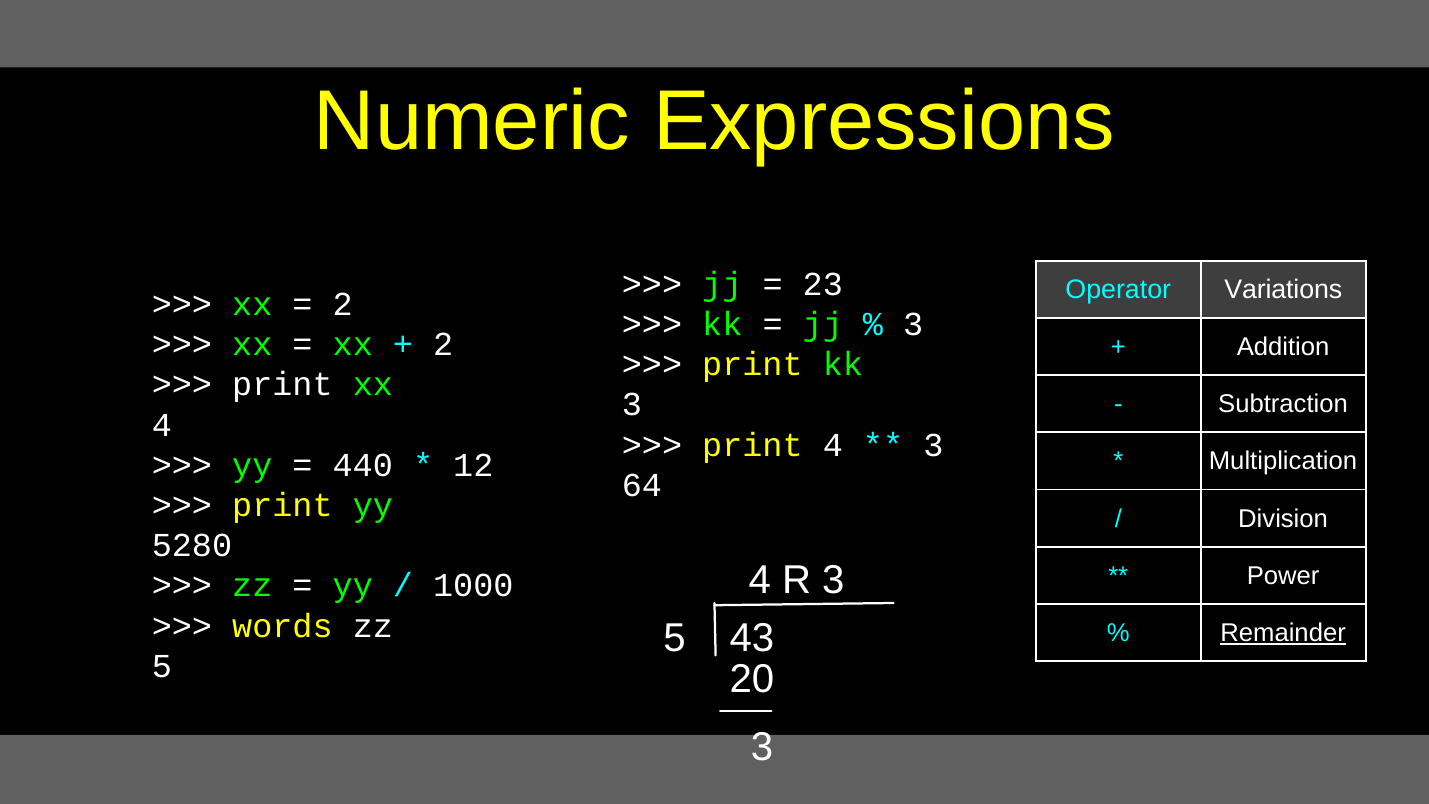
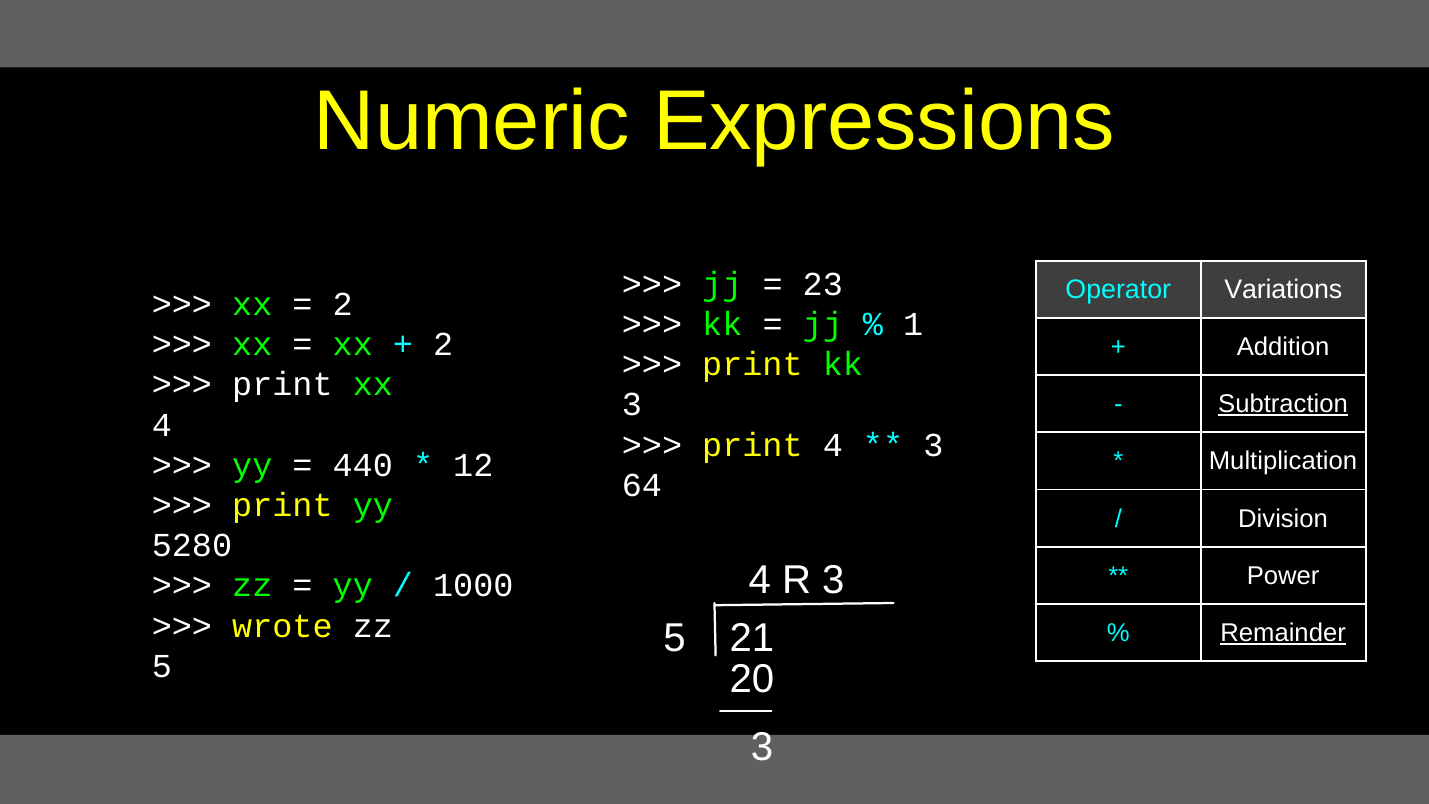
3: 3 -> 1 (913, 324)
Subtraction underline: none -> present (1283, 404)
words: words -> wrote (282, 626)
43: 43 -> 21 (752, 639)
